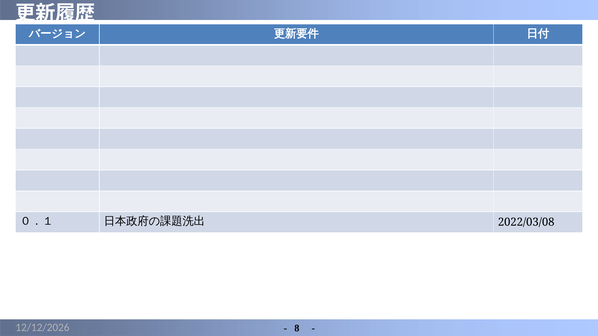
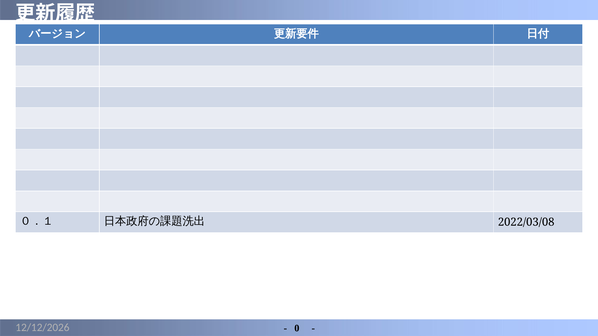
8: 8 -> 0 (297, 329)
